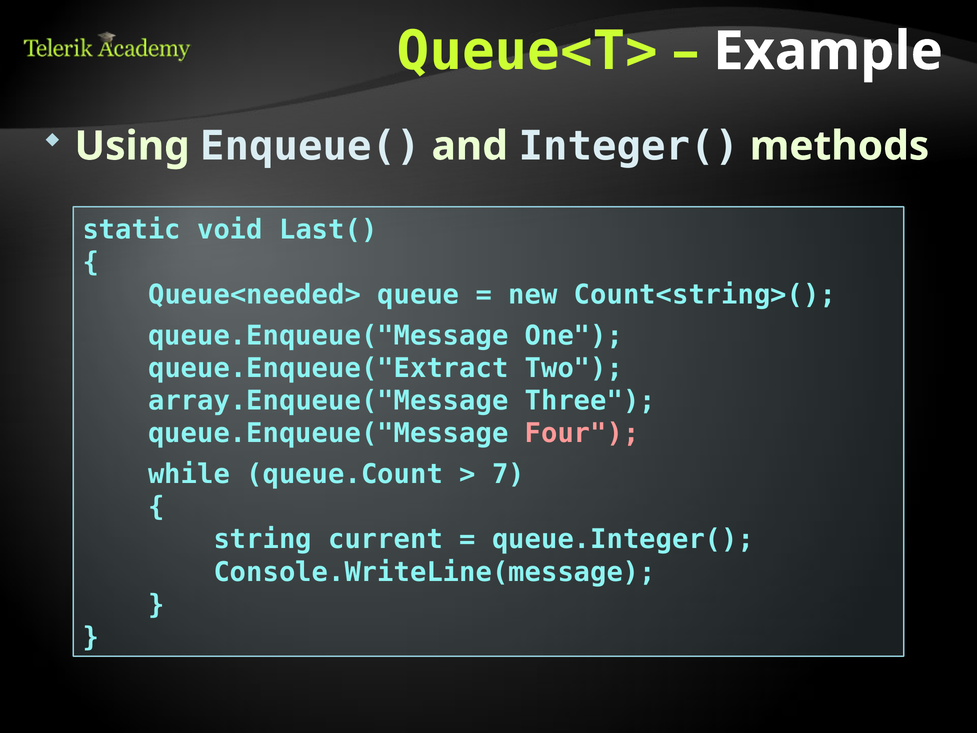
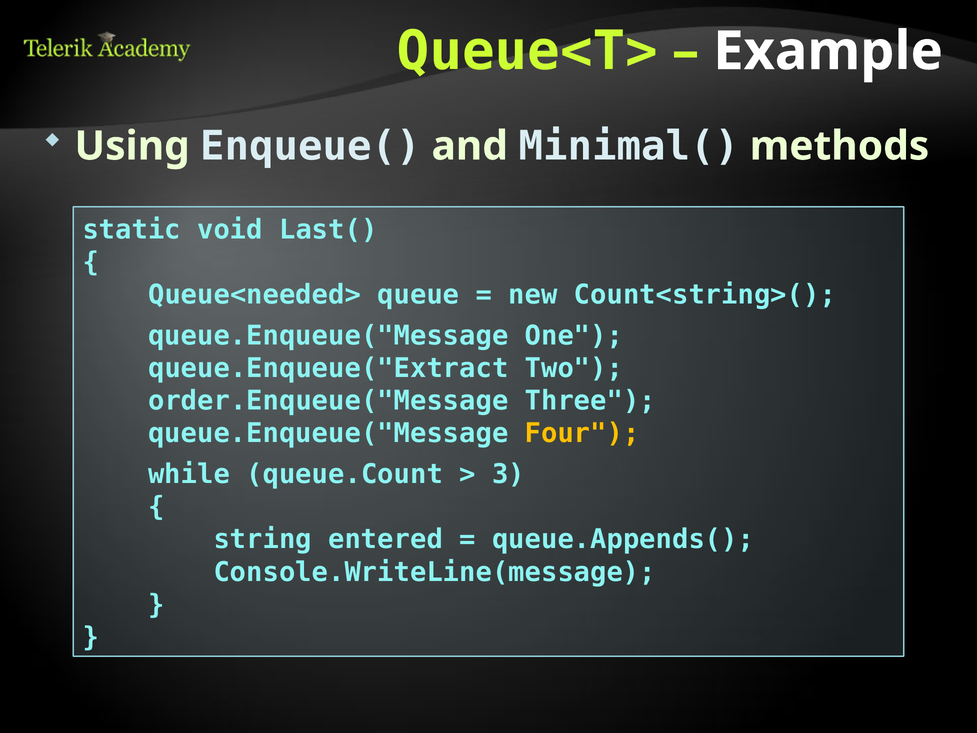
Integer(: Integer( -> Minimal( (629, 146)
array.Enqueue("Message: array.Enqueue("Message -> order.Enqueue("Message (328, 401)
Four colour: pink -> yellow (582, 433)
7: 7 -> 3 (508, 474)
current: current -> entered (386, 539)
queue.Integer(: queue.Integer( -> queue.Appends( (623, 539)
